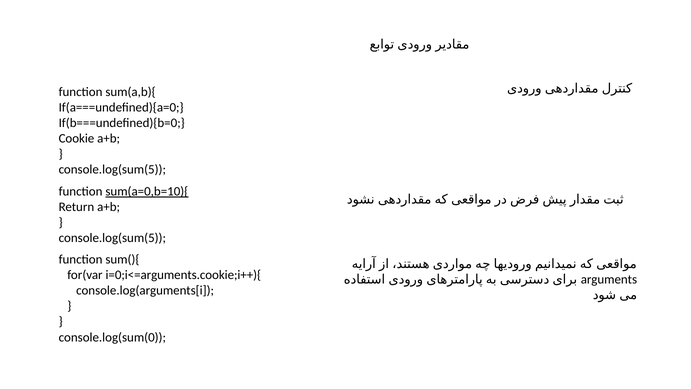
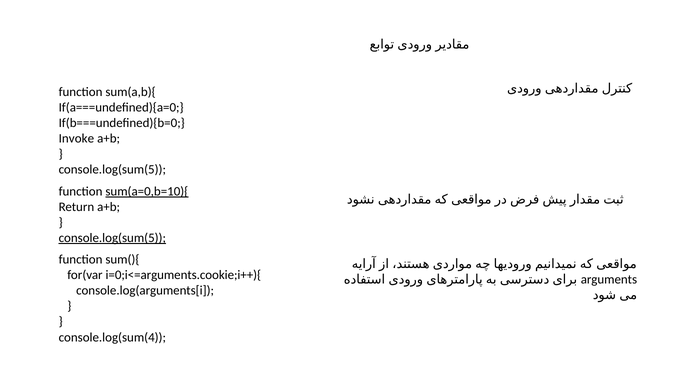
Cookie: Cookie -> Invoke (76, 138)
console.log(sum(5 underline: none -> present (112, 238)
console.log(sum(0: console.log(sum(0 -> console.log(sum(4 (112, 337)
